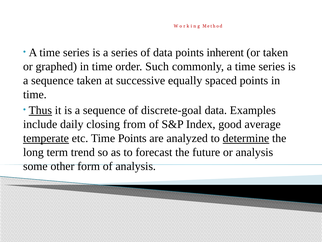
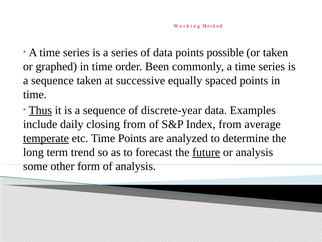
inherent: inherent -> possible (225, 52)
Such: Such -> Been (157, 66)
discrete-goal: discrete-goal -> discrete-year (171, 110)
Index good: good -> from (230, 124)
determine underline: present -> none (246, 138)
future underline: none -> present (206, 152)
